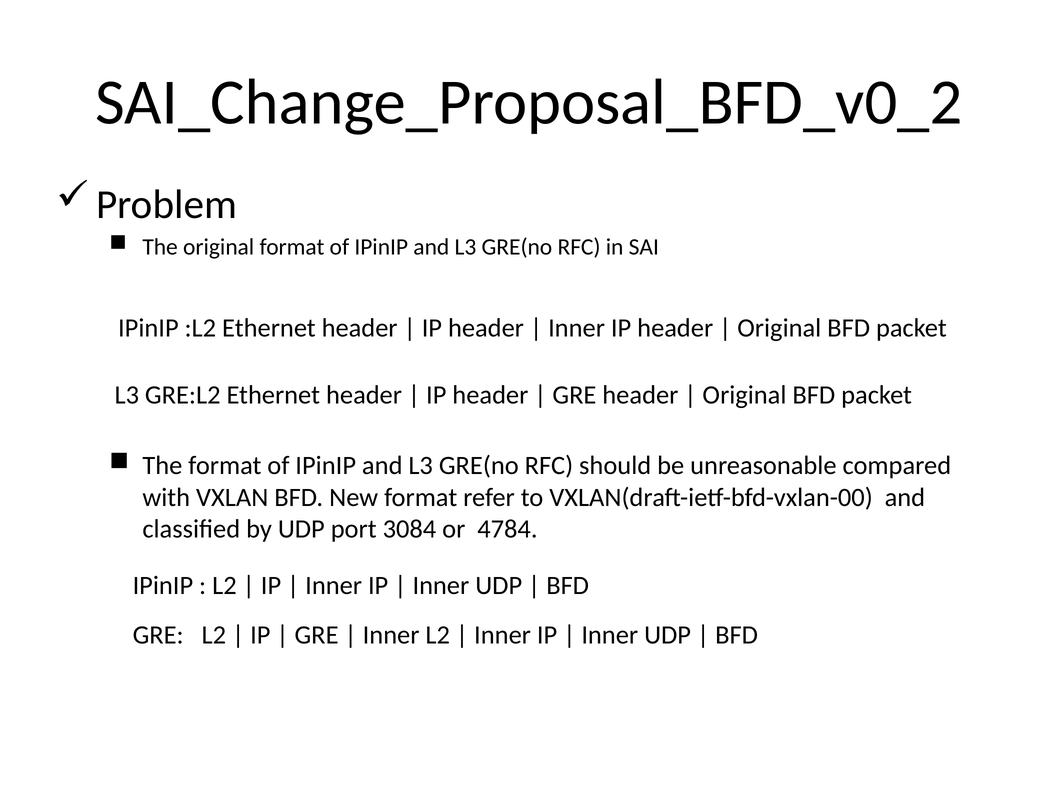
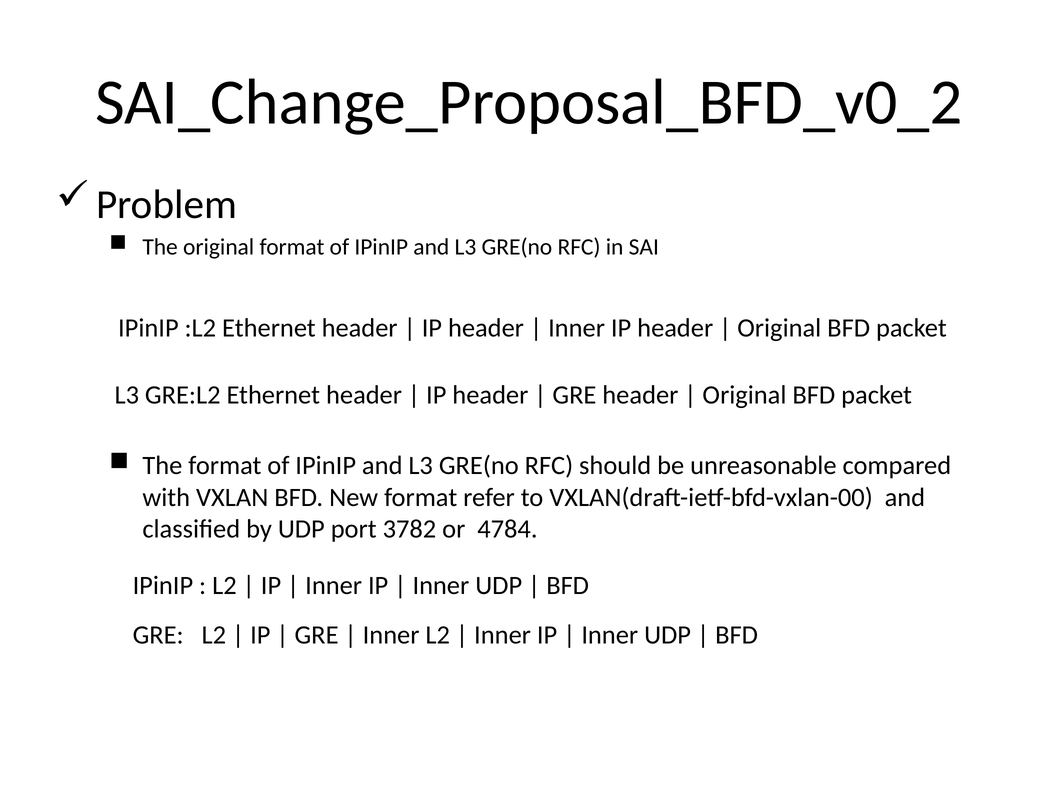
3084: 3084 -> 3782 (409, 529)
